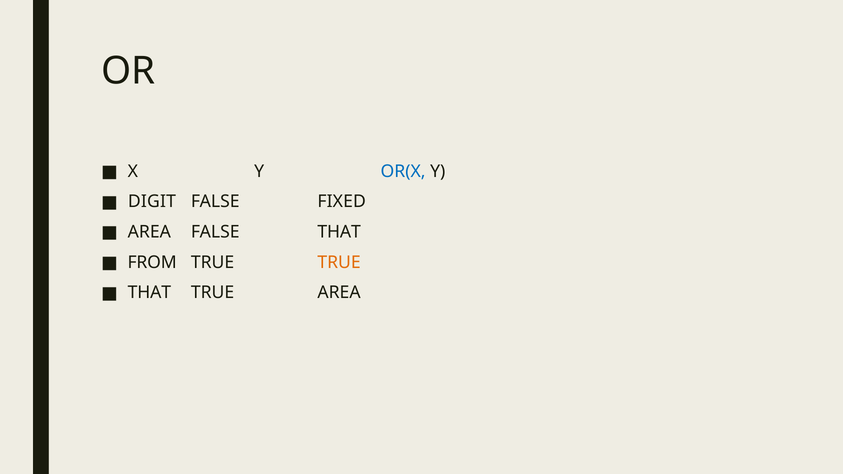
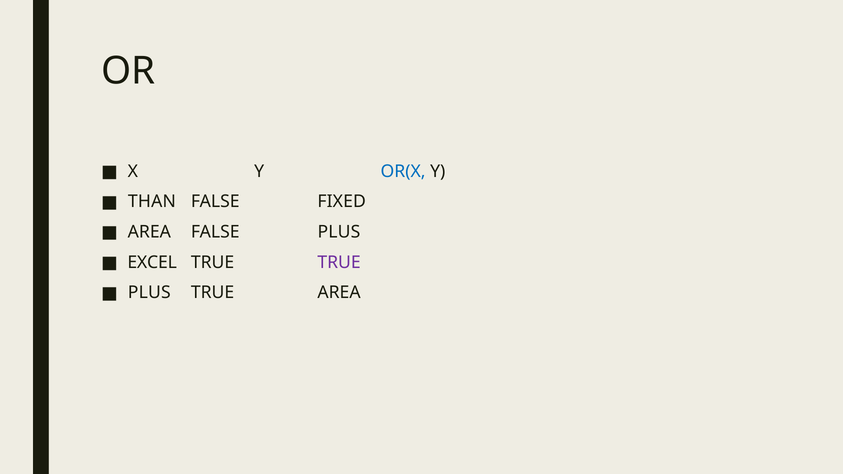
DIGIT: DIGIT -> THAN (152, 202)
FALSE THAT: THAT -> PLUS (339, 232)
FROM: FROM -> EXCEL (152, 262)
TRUE colour: orange -> purple (339, 262)
THAT: THAT -> PLUS (149, 293)
